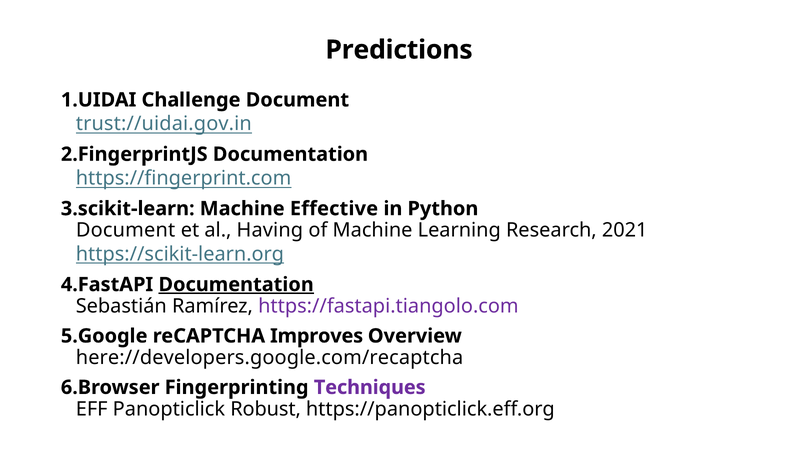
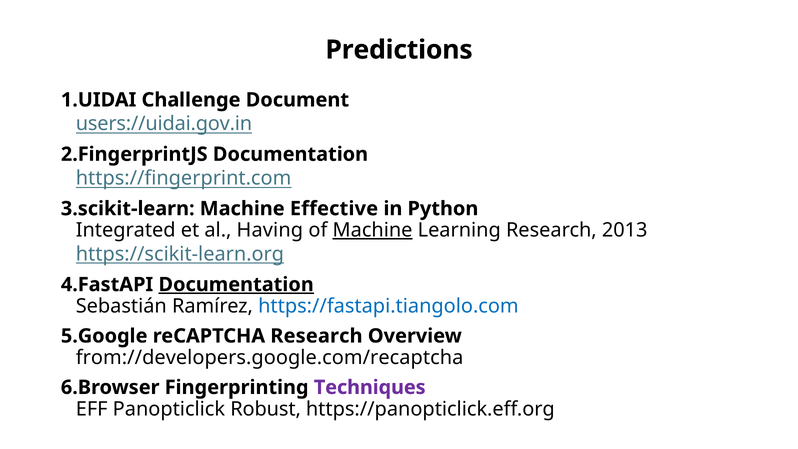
trust://uidai.gov.in: trust://uidai.gov.in -> users://uidai.gov.in (164, 124)
Document: Document -> Integrated (126, 230)
Machine underline: none -> present (373, 230)
2021: 2021 -> 2013 (625, 230)
https://fastapi.tiangolo.com colour: purple -> blue (388, 306)
reCAPTCHA Improves: Improves -> Research (316, 336)
here://developers.google.com/recaptcha: here://developers.google.com/recaptcha -> from://developers.google.com/recaptcha (270, 357)
